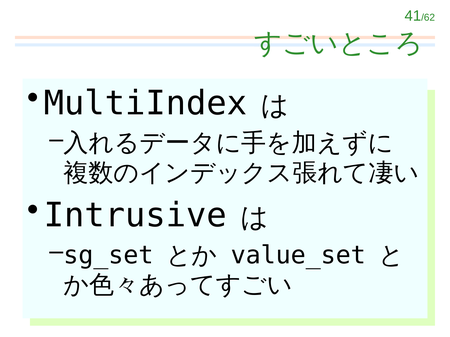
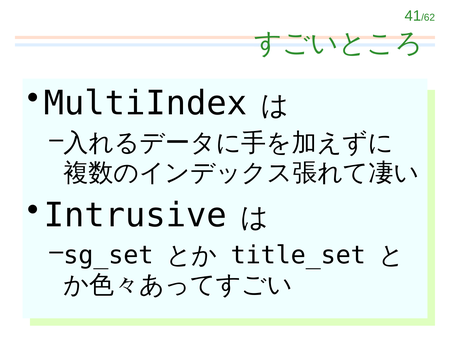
value_set: value_set -> title_set (298, 255)
